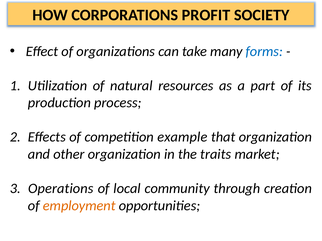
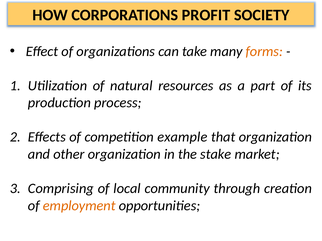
forms colour: blue -> orange (264, 51)
traits: traits -> stake (216, 154)
Operations: Operations -> Comprising (61, 189)
